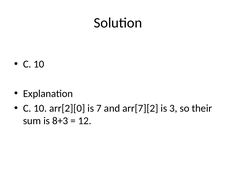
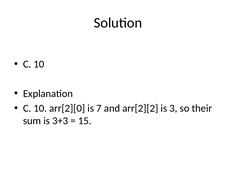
arr[7][2: arr[7][2 -> arr[2][2 (140, 108)
8+3: 8+3 -> 3+3 (60, 121)
12: 12 -> 15 (85, 121)
